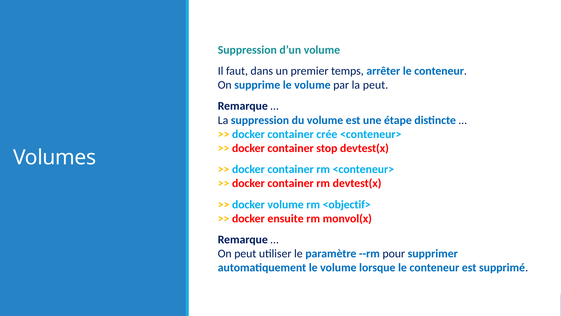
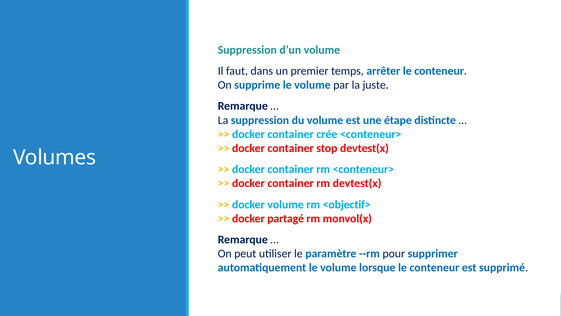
la peut: peut -> juste (376, 85)
ensuite: ensuite -> partagé (286, 218)
